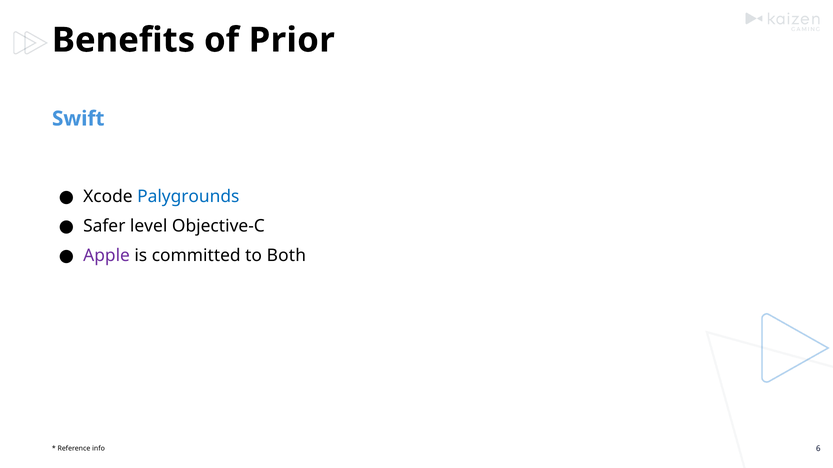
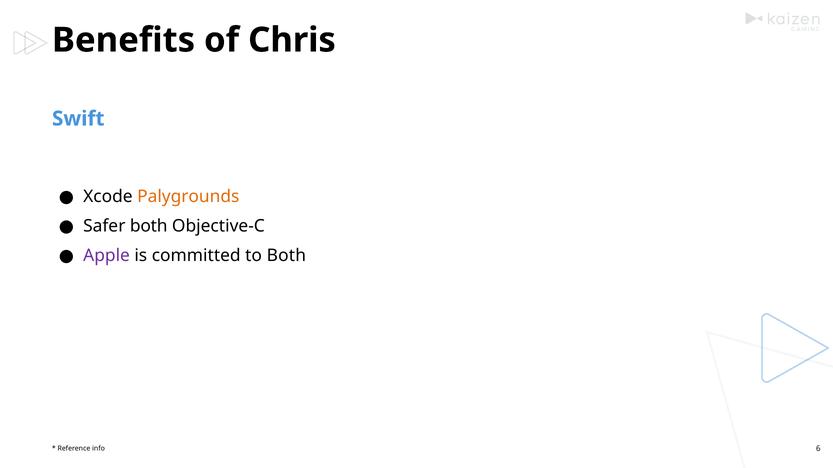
Prior: Prior -> Chris (292, 40)
Palygrounds colour: blue -> orange (188, 197)
Safer level: level -> both (149, 226)
